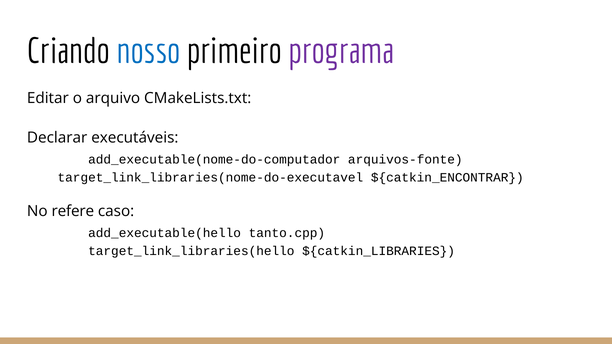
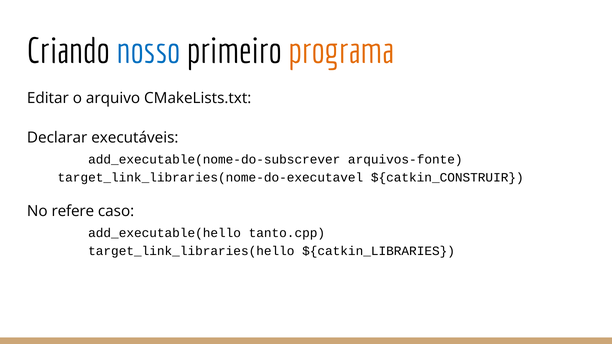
programa colour: purple -> orange (342, 52)
add_executable(nome-do-computador: add_executable(nome-do-computador -> add_executable(nome-do-subscrever (214, 160)
${catkin_ENCONTRAR: ${catkin_ENCONTRAR -> ${catkin_CONSTRUIR (447, 178)
